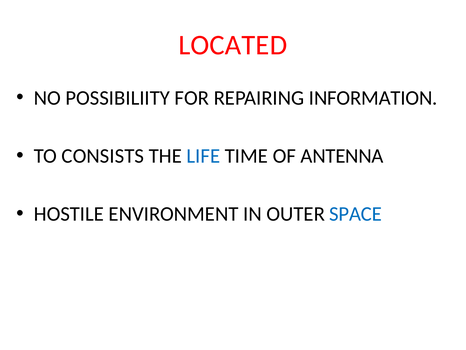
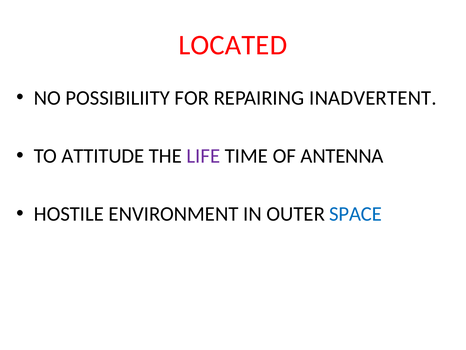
INFORMATION: INFORMATION -> INADVERTENT (373, 98)
CONSISTS: CONSISTS -> ATTITUDE (103, 156)
LIFE colour: blue -> purple (203, 156)
